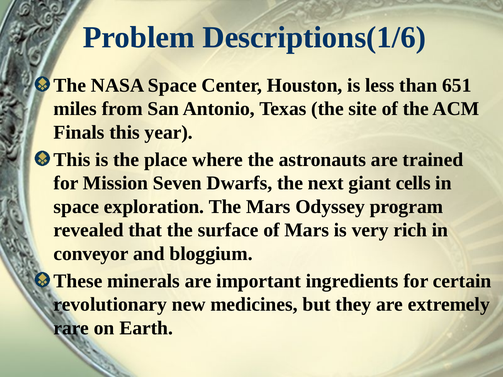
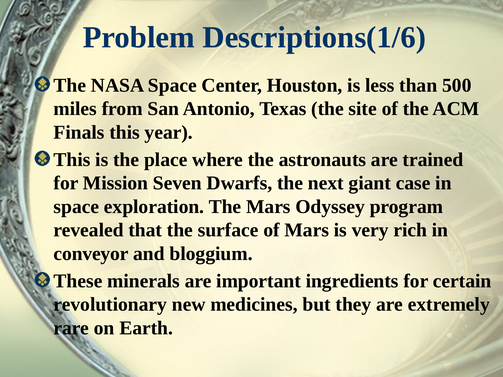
651: 651 -> 500 (457, 85)
cells: cells -> case (413, 183)
